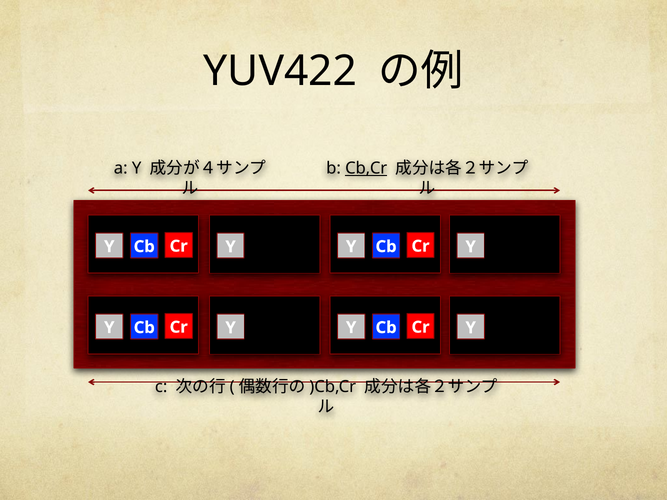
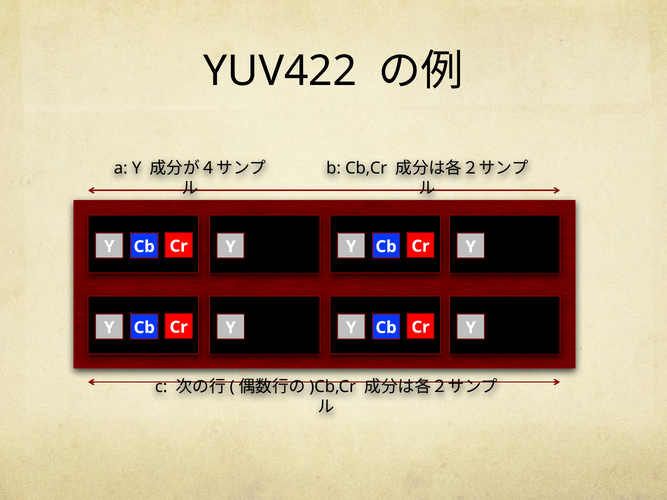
Cb,Cr underline: present -> none (366, 168)
